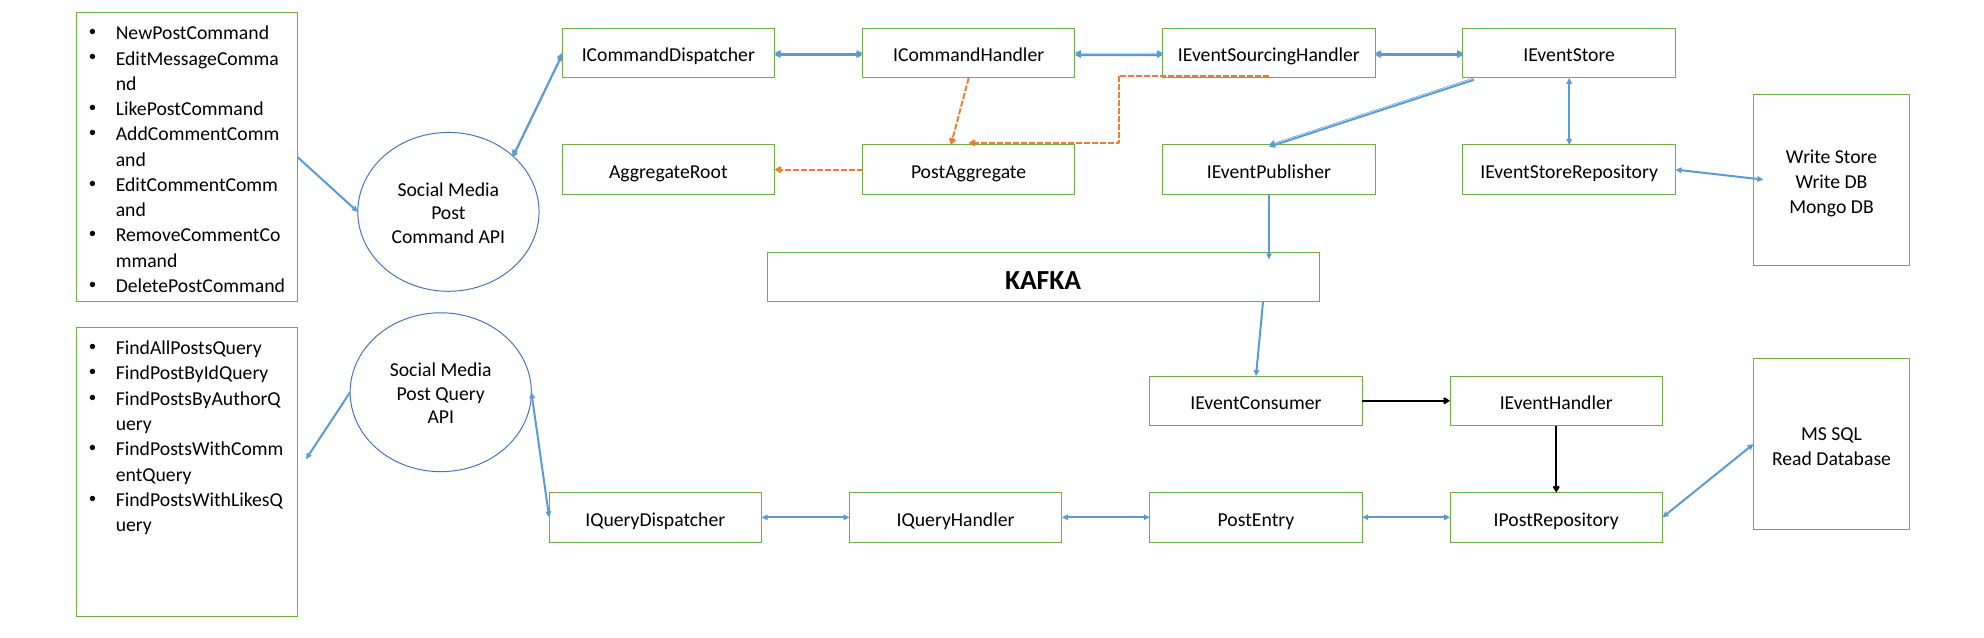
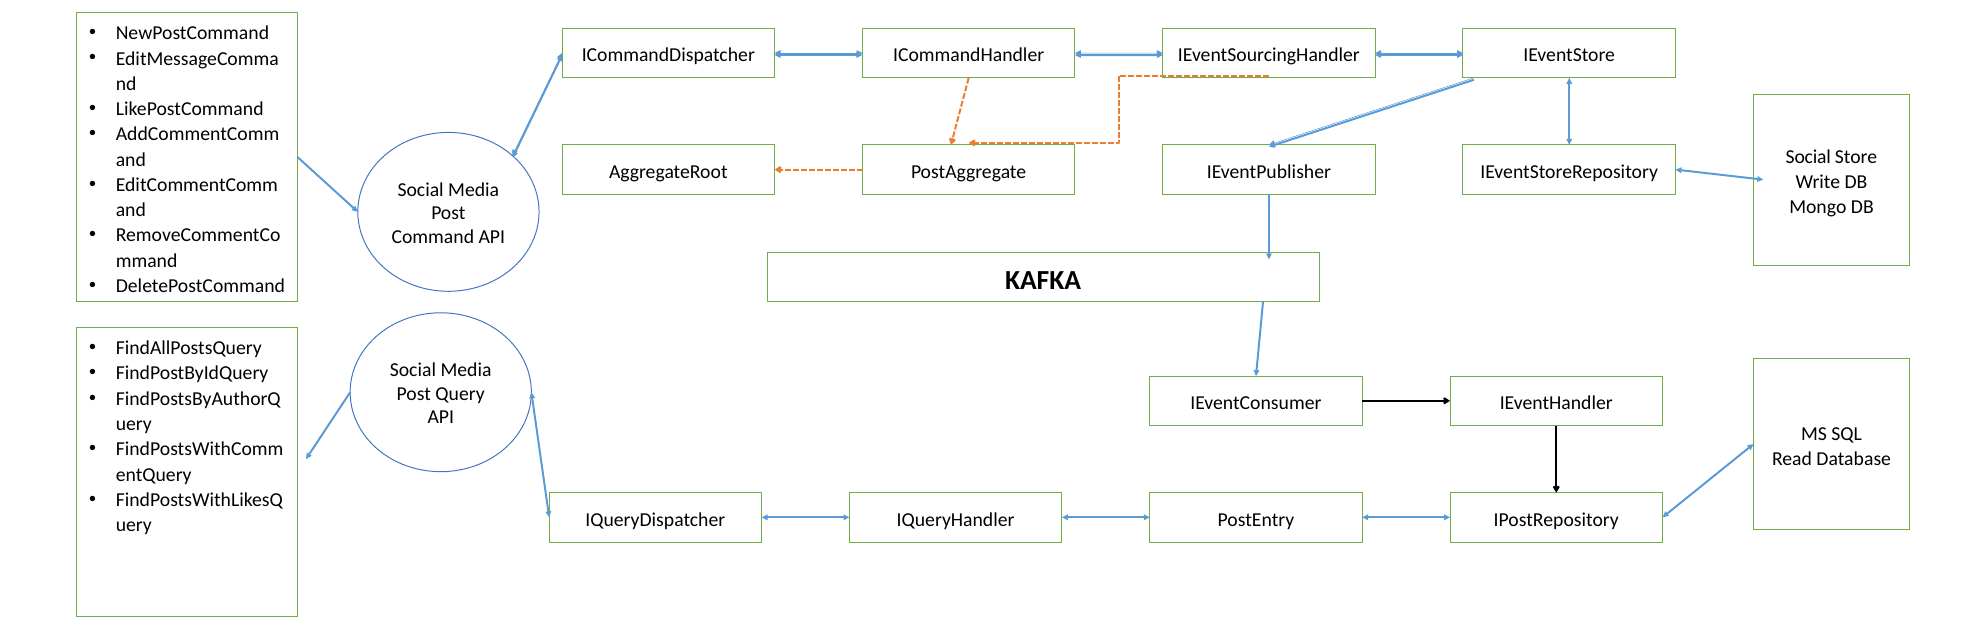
Write: Write -> Social (1808, 156)
